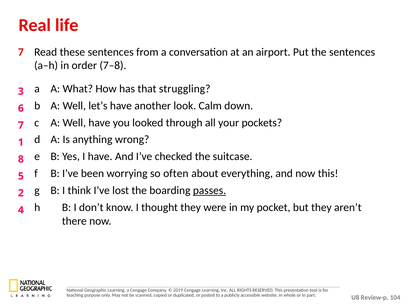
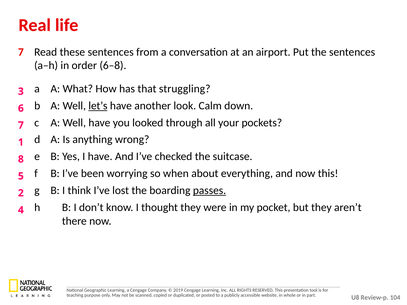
7–8: 7–8 -> 6–8 (113, 66)
let’s underline: none -> present (98, 106)
often: often -> when (176, 174)
